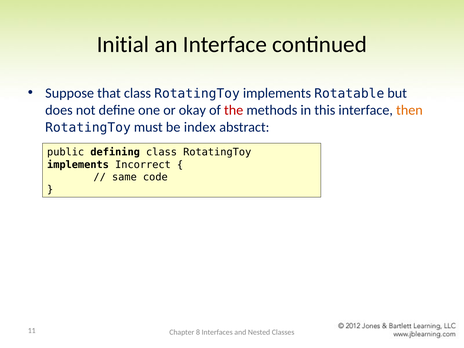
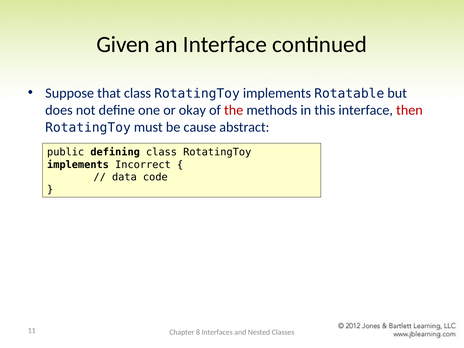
Initial: Initial -> Given (123, 45)
then colour: orange -> red (409, 110)
index: index -> cause (200, 127)
same: same -> data (124, 177)
